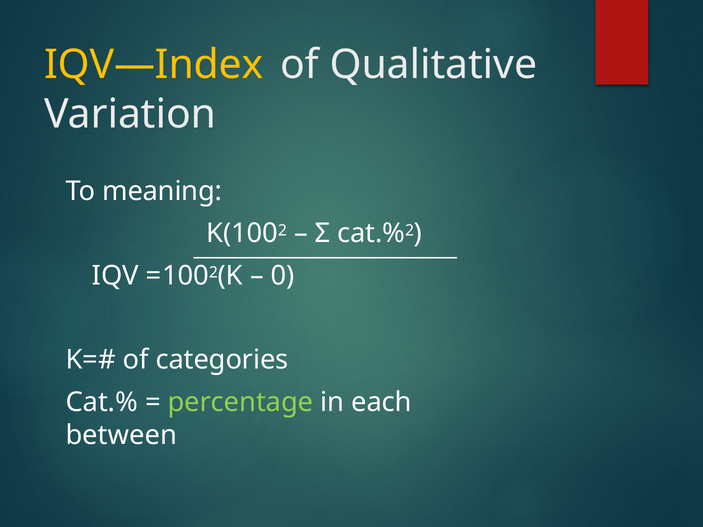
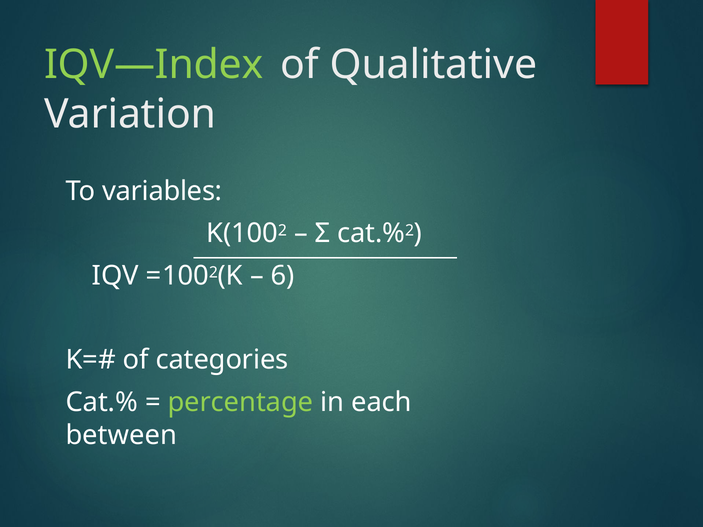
IQV—Index colour: yellow -> light green (154, 65)
meaning: meaning -> variables (162, 191)
0: 0 -> 6 (282, 276)
